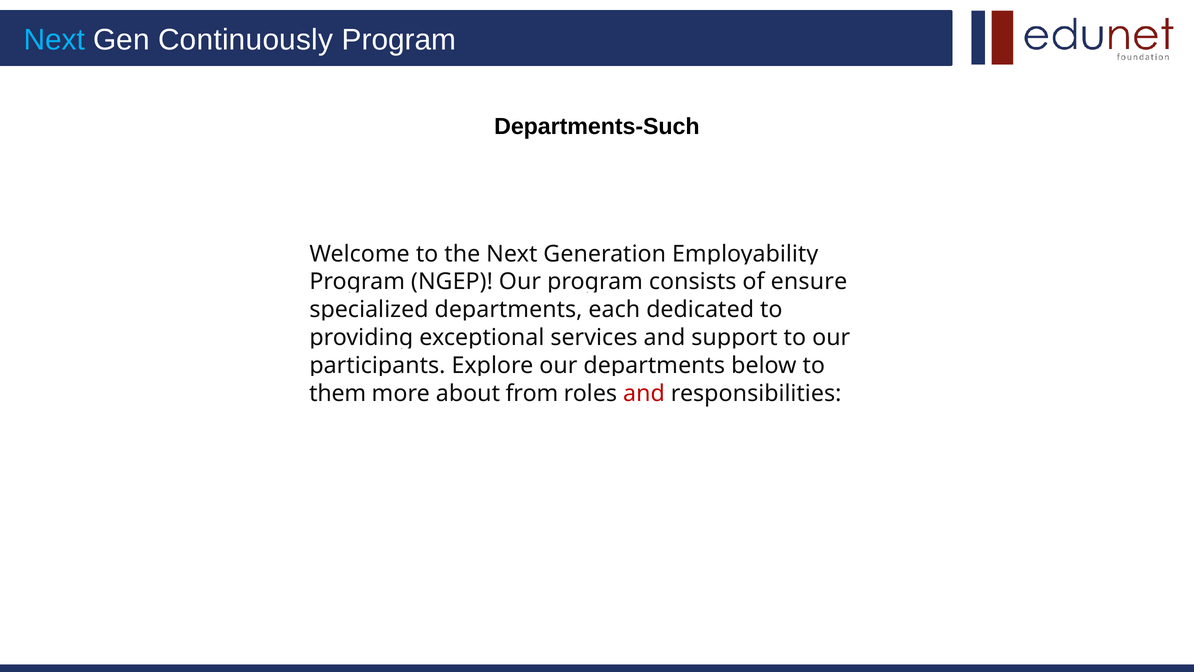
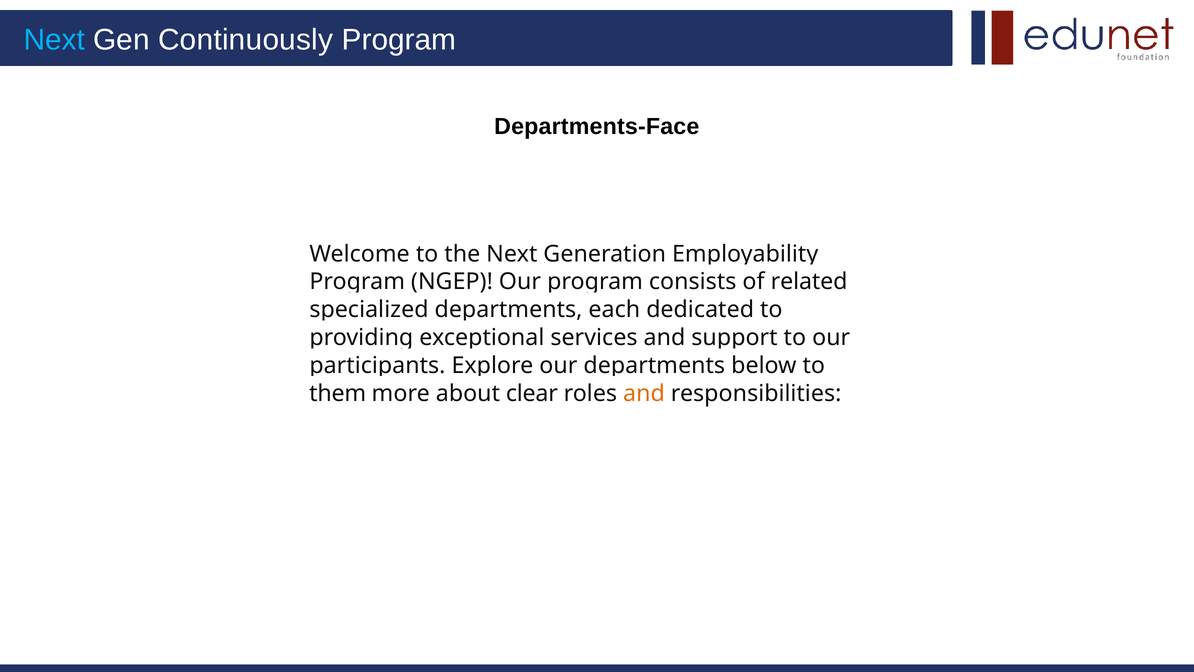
Departments-Such: Departments-Such -> Departments-Face (597, 126)
ensure: ensure -> related (809, 282)
from: from -> clear (532, 393)
and colour: red -> orange (644, 393)
